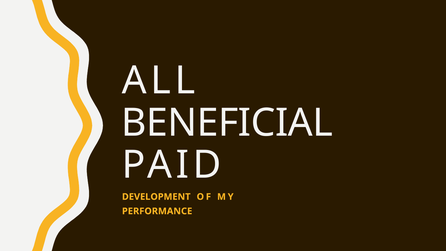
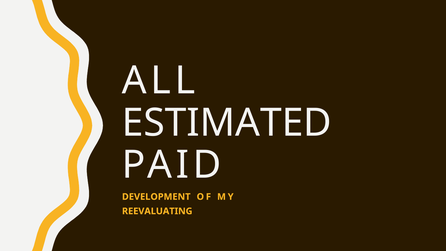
BENEFICIAL: BENEFICIAL -> ESTIMATED (227, 123)
PERFORMANCE: PERFORMANCE -> REEVALUATING (157, 211)
